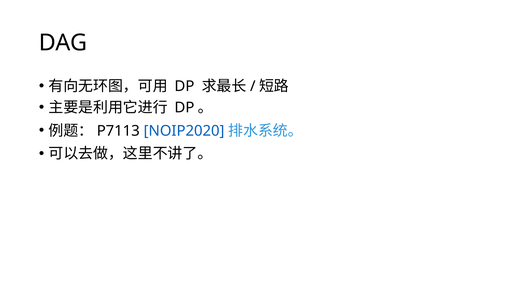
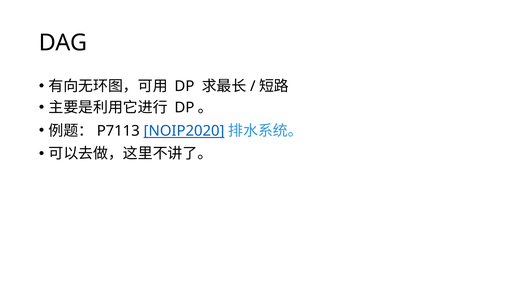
NOIP2020 underline: none -> present (184, 131)
